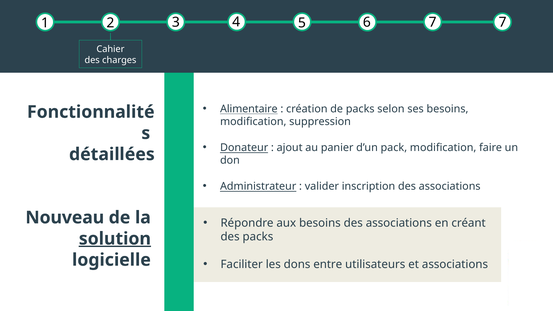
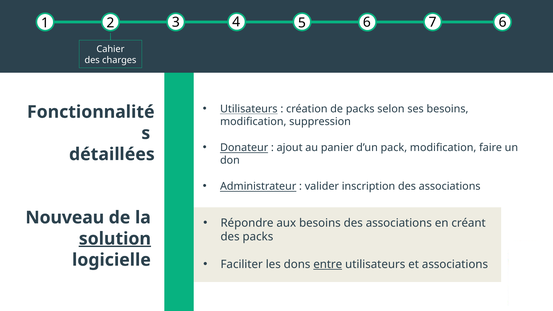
7 7: 7 -> 6 (503, 22)
Alimentaire: Alimentaire -> Utilisateurs (249, 109)
entre underline: none -> present (328, 264)
